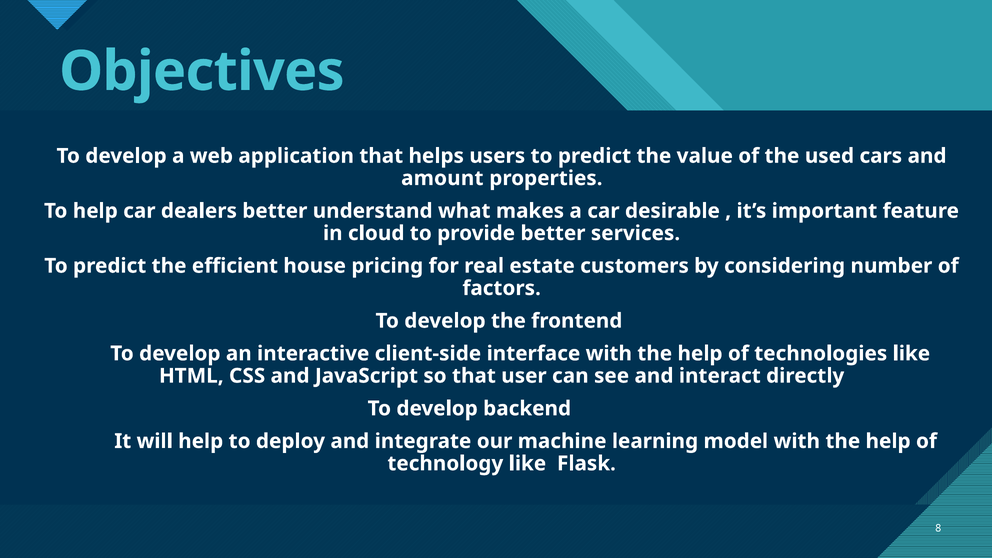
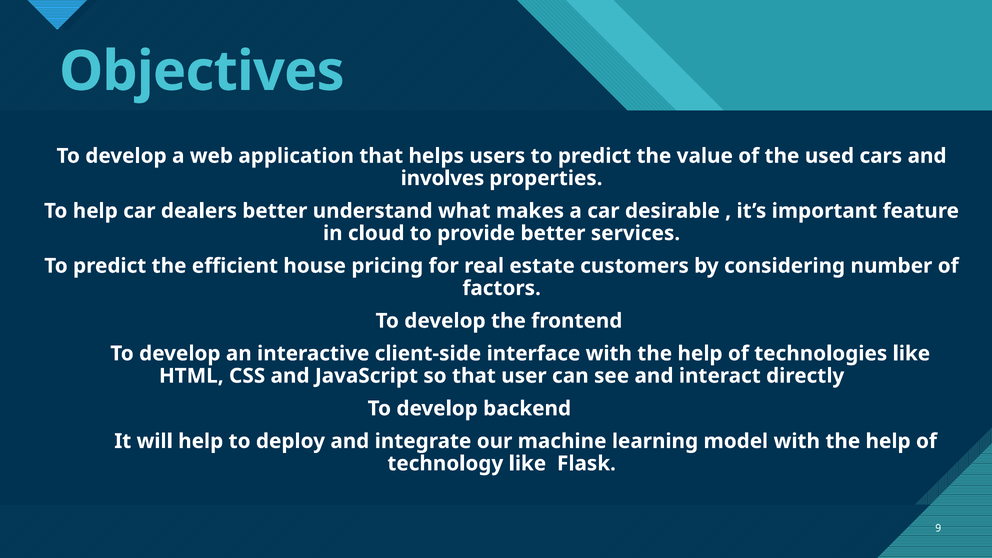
amount: amount -> involves (442, 178)
8: 8 -> 9 (938, 529)
